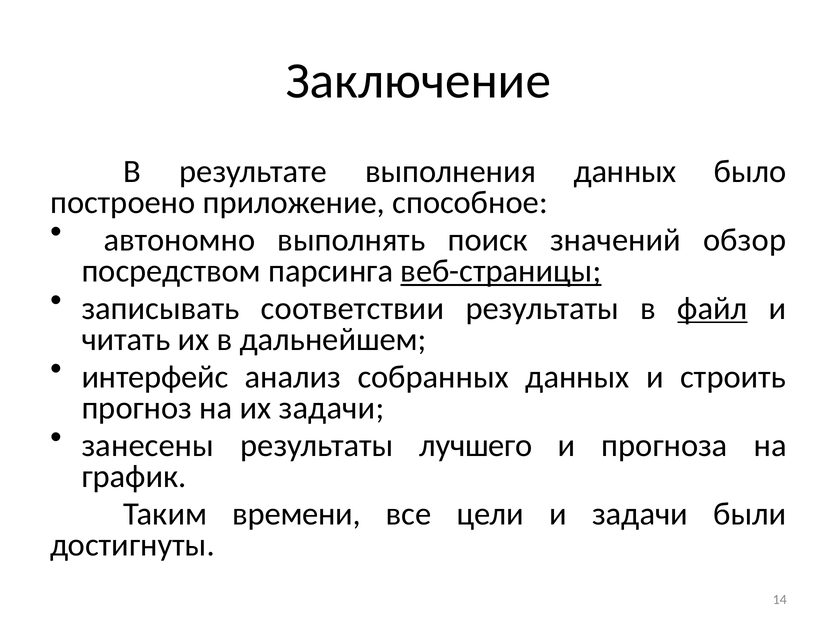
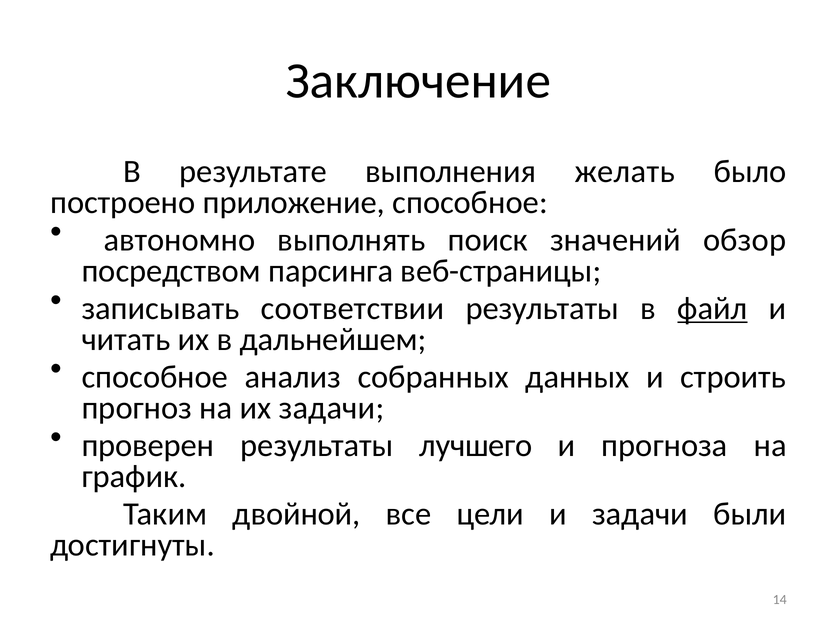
выполнения данных: данных -> желать (625, 171)
веб-страницы underline: present -> none (501, 271)
интерфейс: интерфейс -> способное (155, 377)
занесены: занесены -> проверен (148, 445)
времени: времени -> двойной (296, 514)
